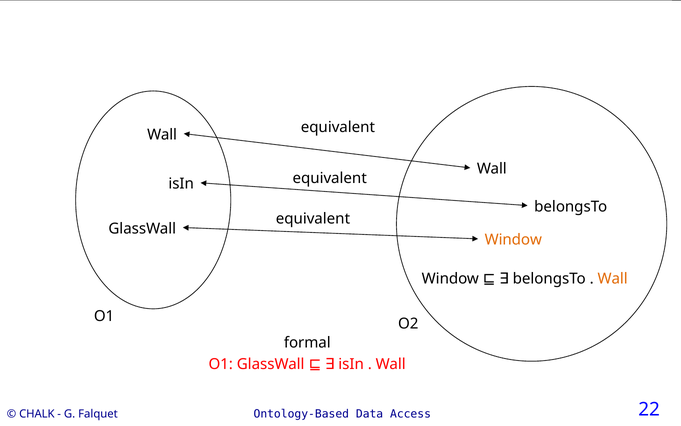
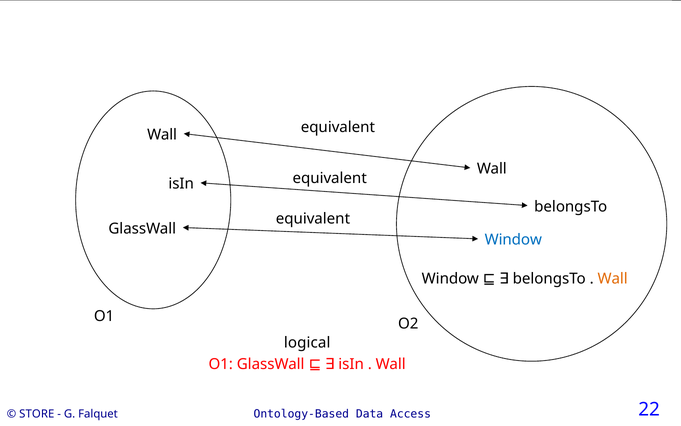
Window colour: orange -> blue (513, 240)
formal: formal -> logical (307, 343)
CHALK: CHALK -> STORE (37, 414)
